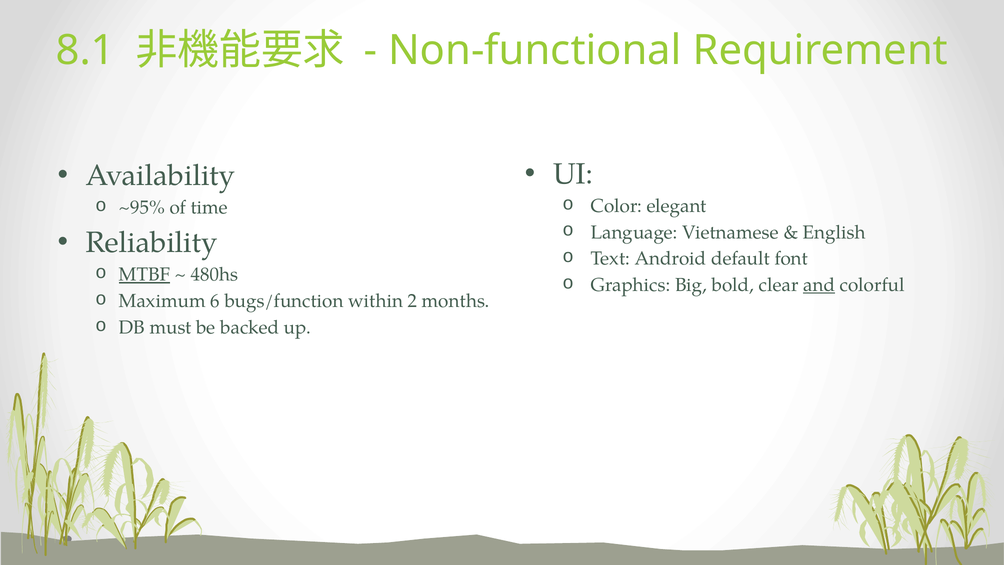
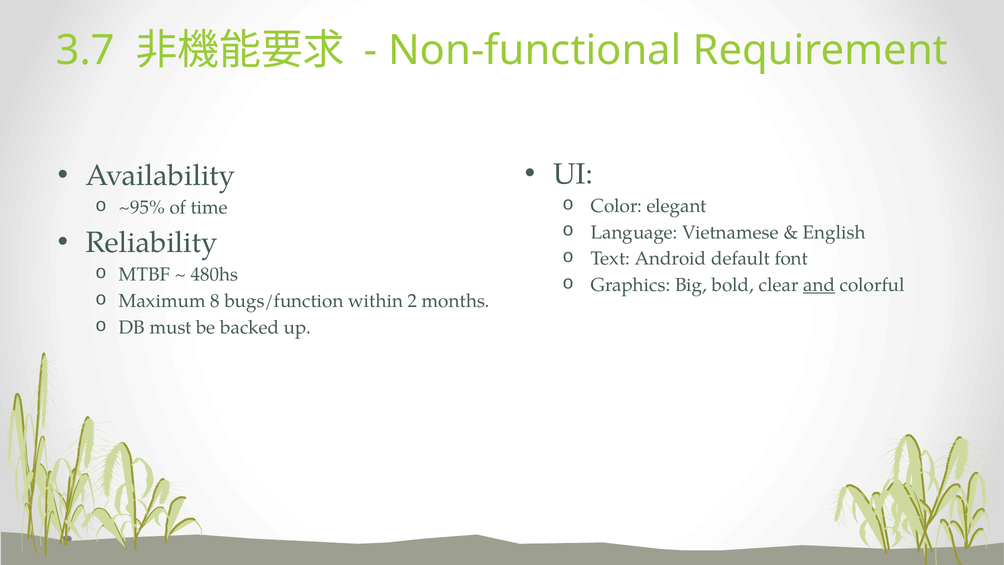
8.1: 8.1 -> 3.7 (85, 50)
MTBF underline: present -> none (145, 275)
6: 6 -> 8 (215, 301)
